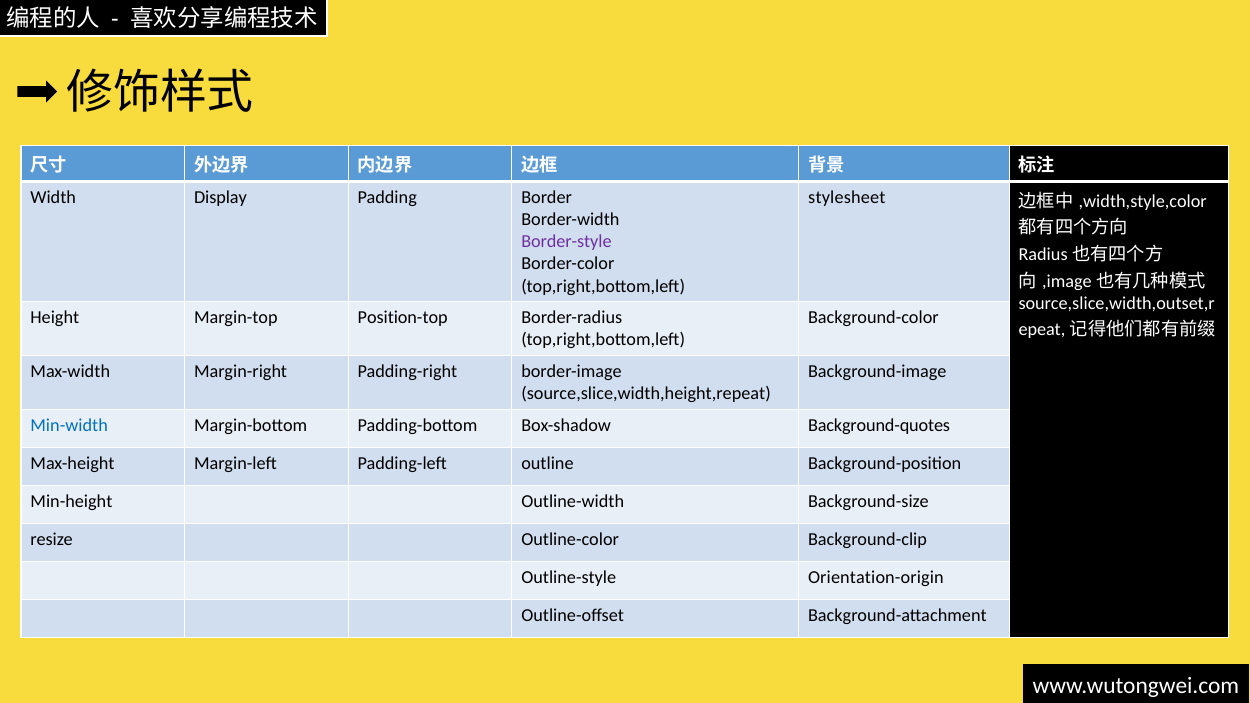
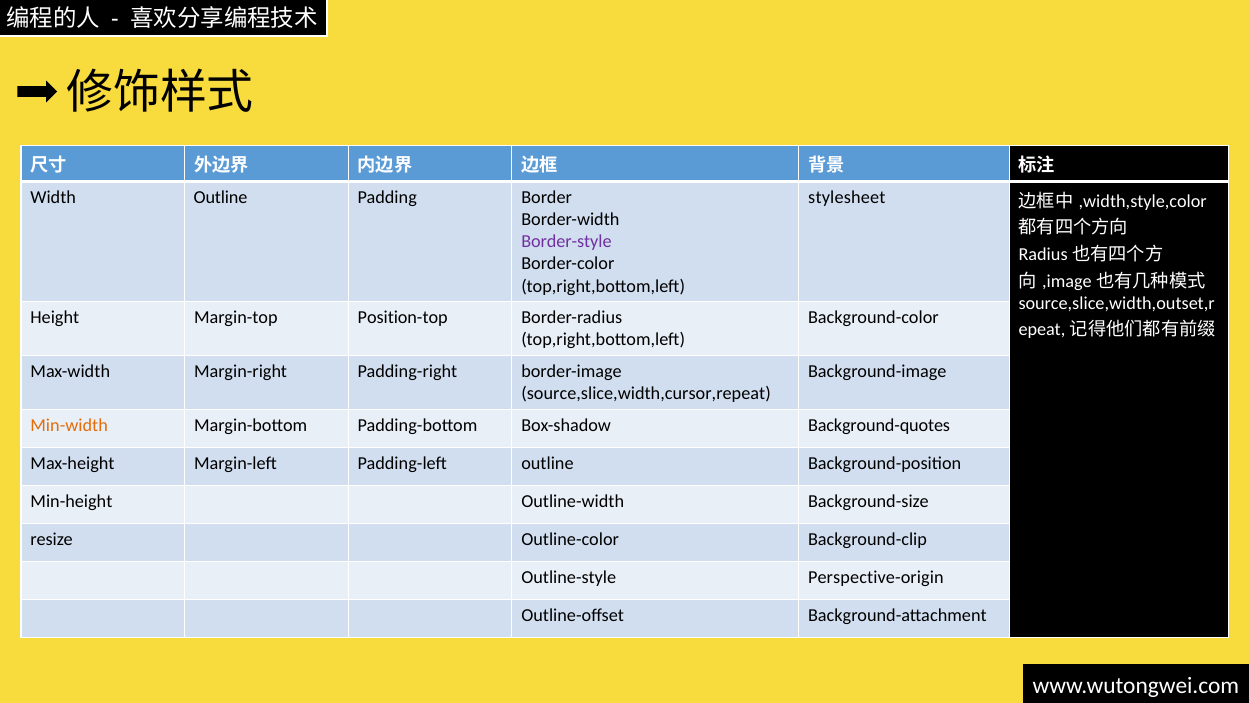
Width Display: Display -> Outline (221, 197)
source,slice,width,height,repeat: source,slice,width,height,repeat -> source,slice,width,cursor,repeat (646, 394)
Min-width colour: blue -> orange (69, 425)
Orientation-origin: Orientation-origin -> Perspective-origin (876, 577)
